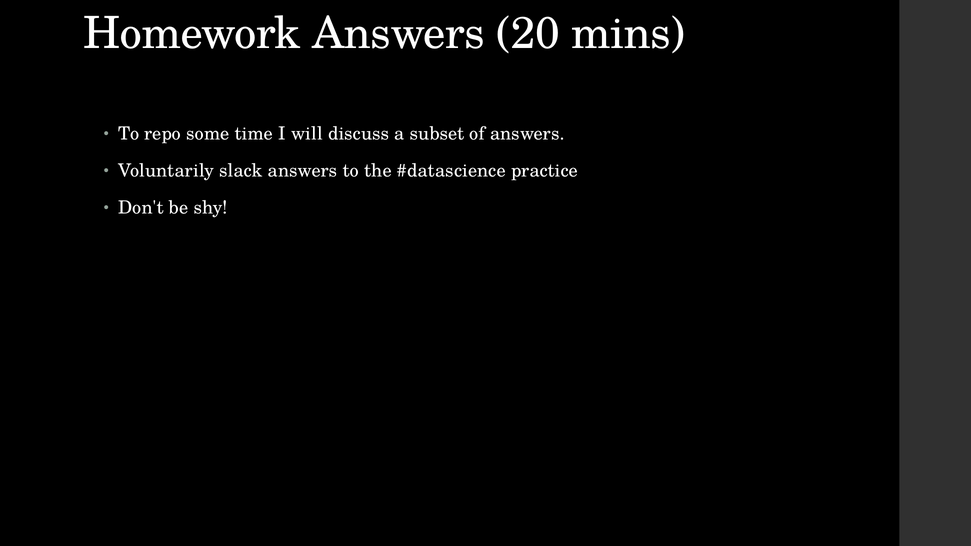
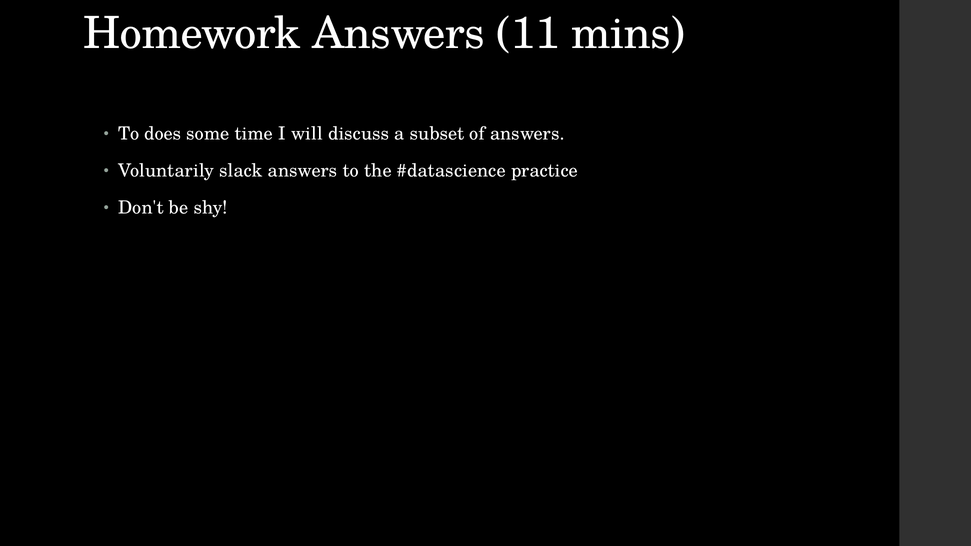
20: 20 -> 11 (528, 34)
repo: repo -> does (163, 134)
